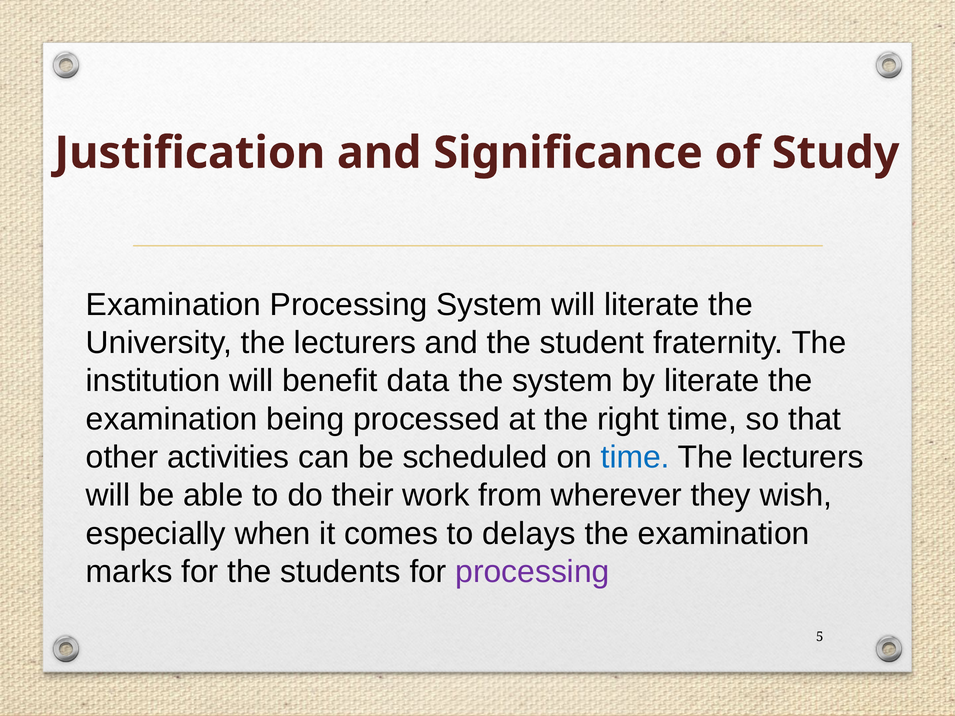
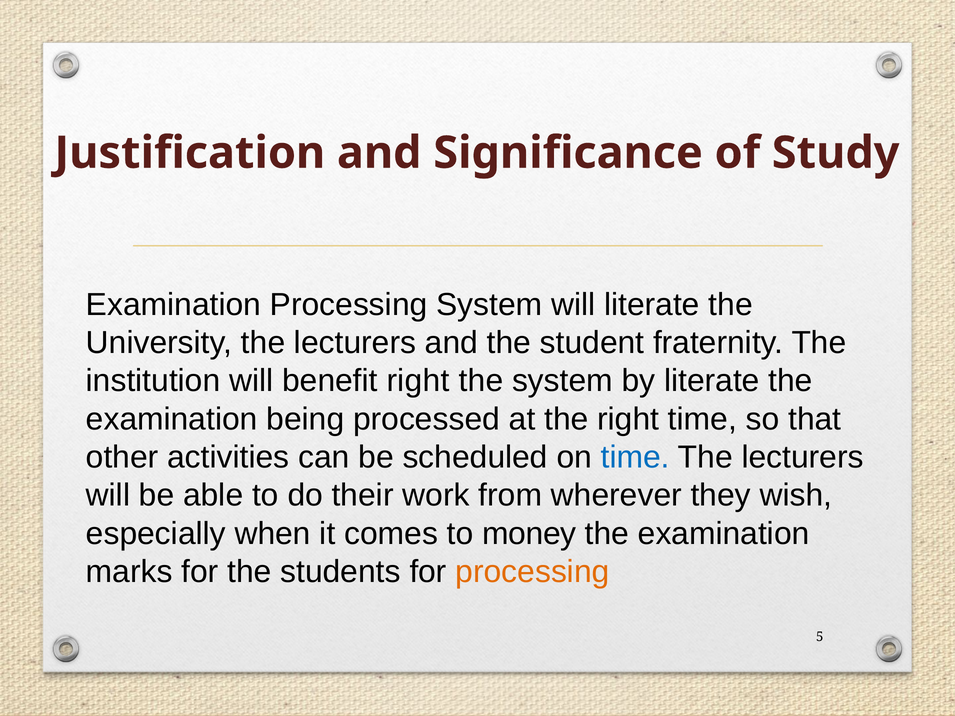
benefit data: data -> right (418, 381)
delays: delays -> money (529, 534)
processing colour: purple -> orange (532, 572)
